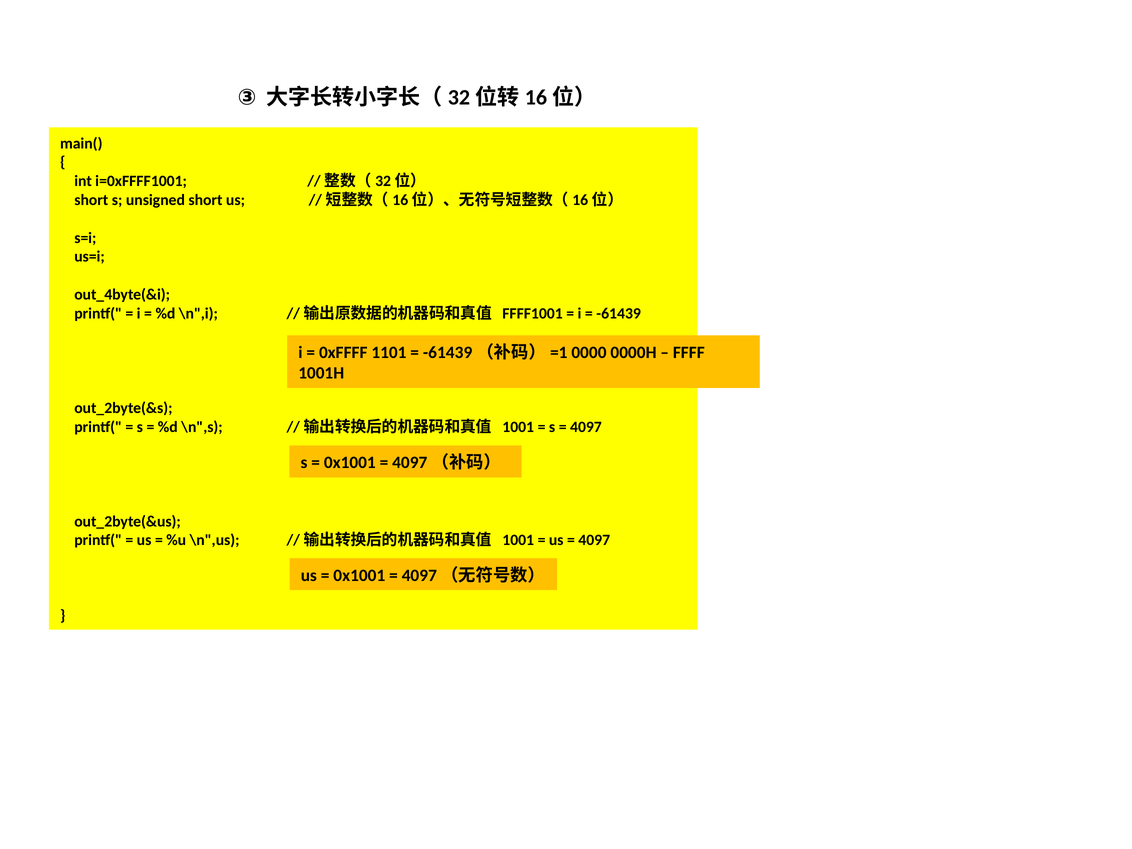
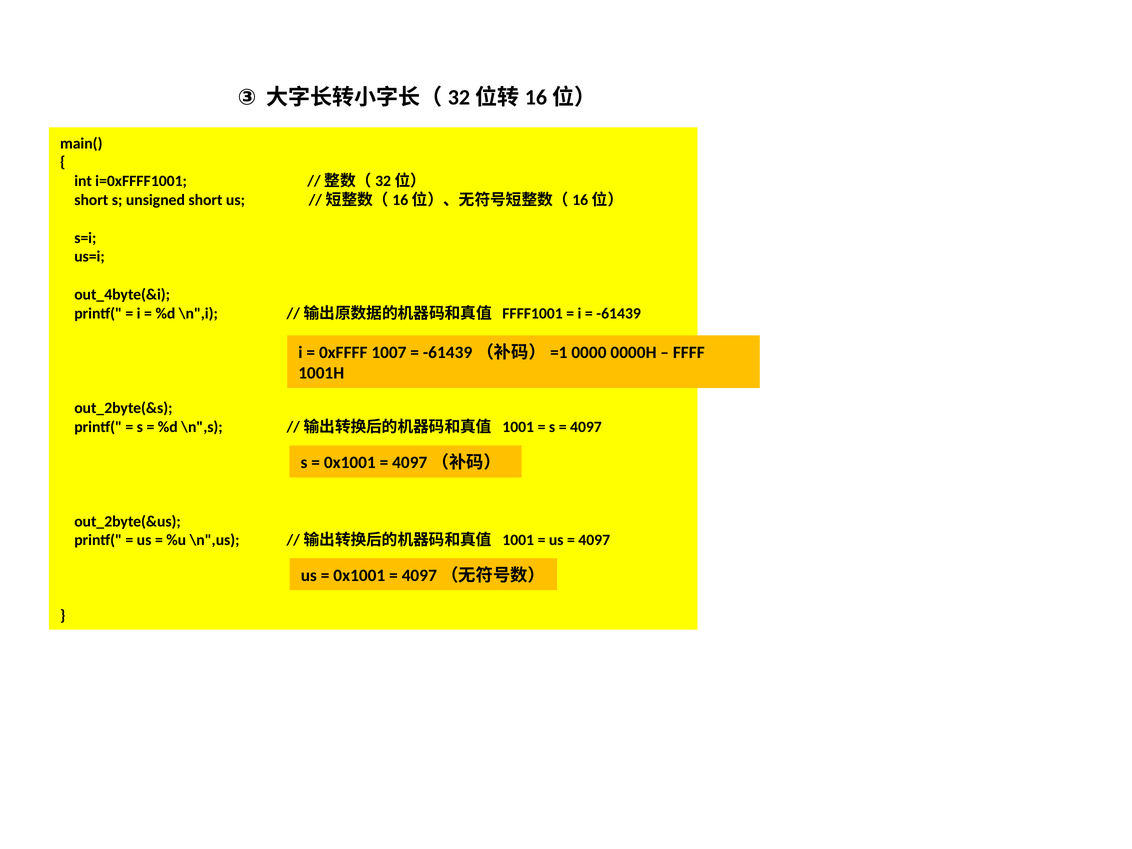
1101: 1101 -> 1007 (389, 352)
